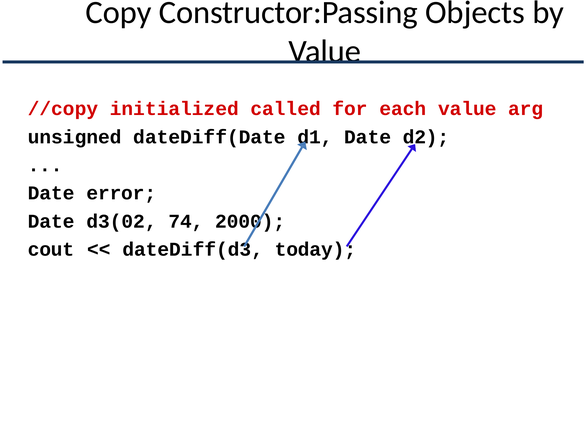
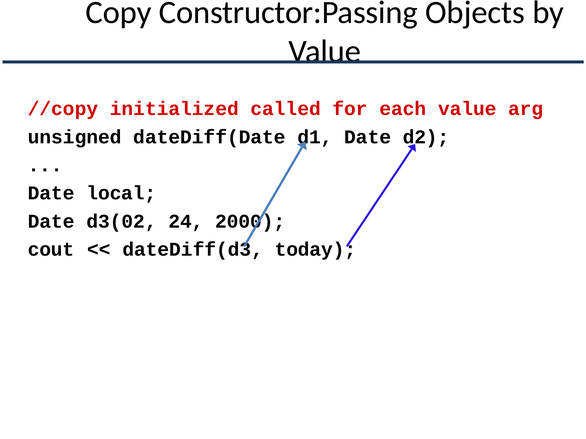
error: error -> local (121, 193)
74: 74 -> 24 (186, 221)
